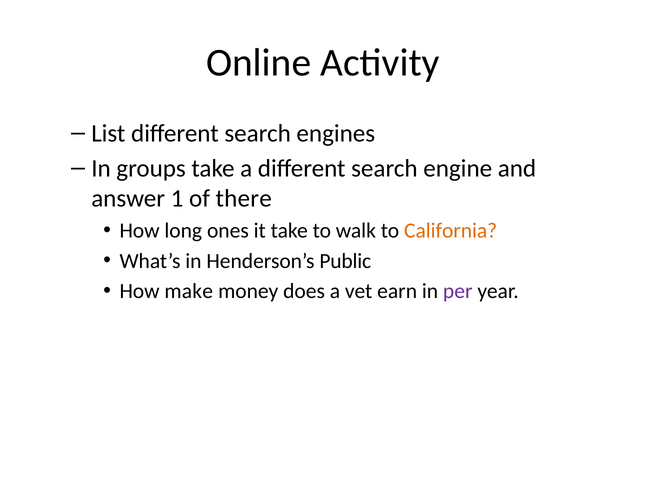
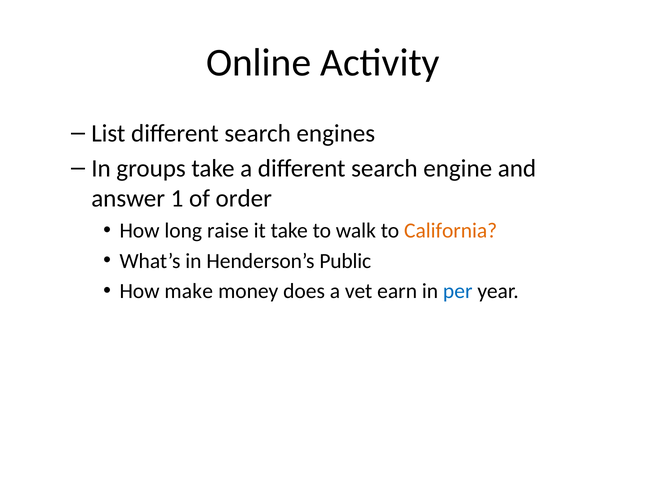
there: there -> order (244, 198)
ones: ones -> raise (228, 231)
per colour: purple -> blue (458, 291)
